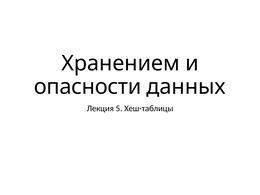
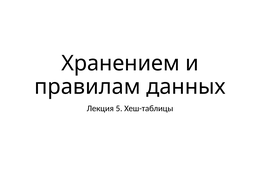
опасности: опасности -> правилам (87, 87)
